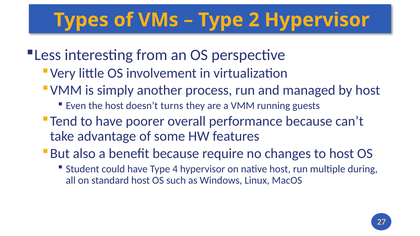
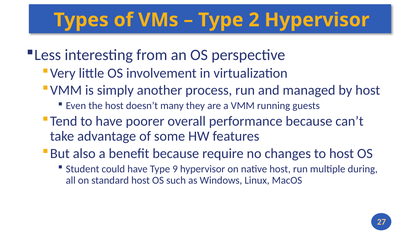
turns: turns -> many (172, 106)
4: 4 -> 9 (175, 169)
